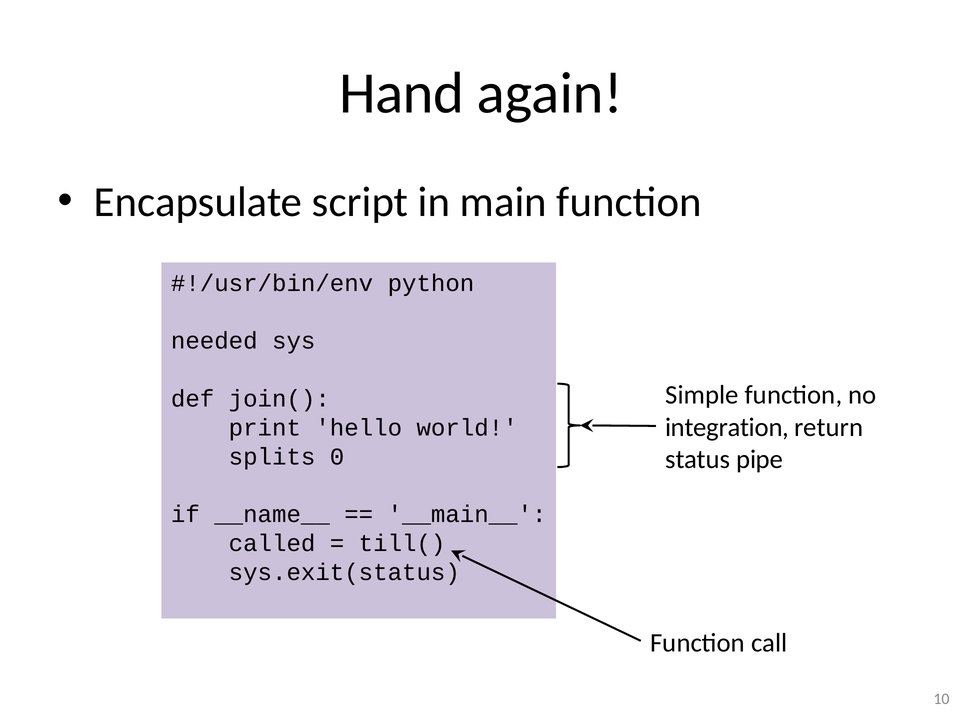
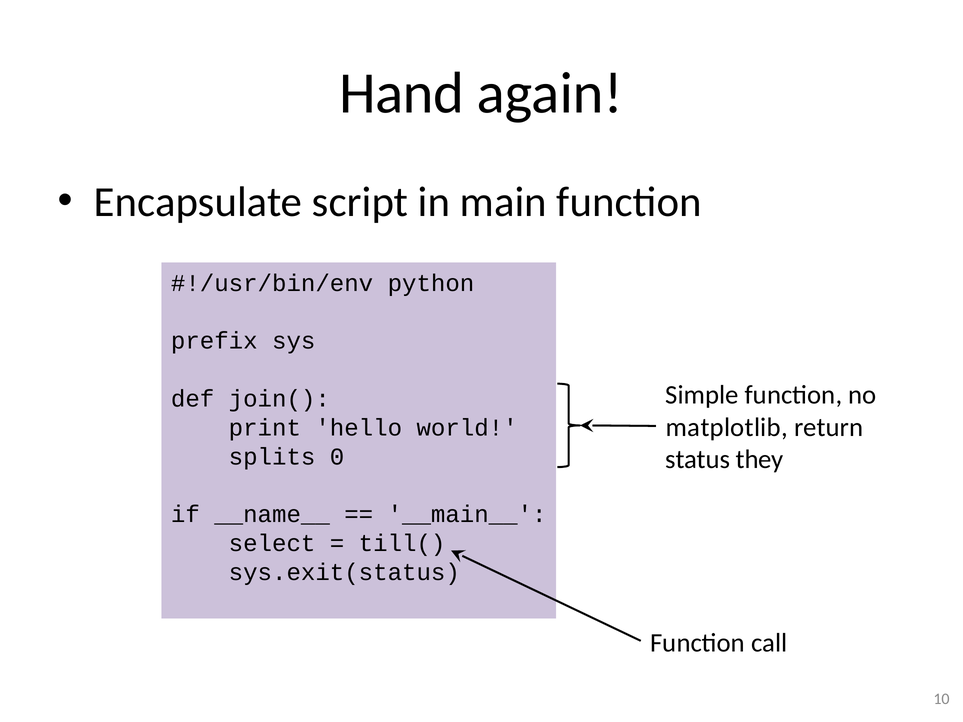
needed: needed -> prefix (214, 341)
integration: integration -> matplotlib (727, 427)
pipe: pipe -> they (760, 460)
called: called -> select (272, 543)
